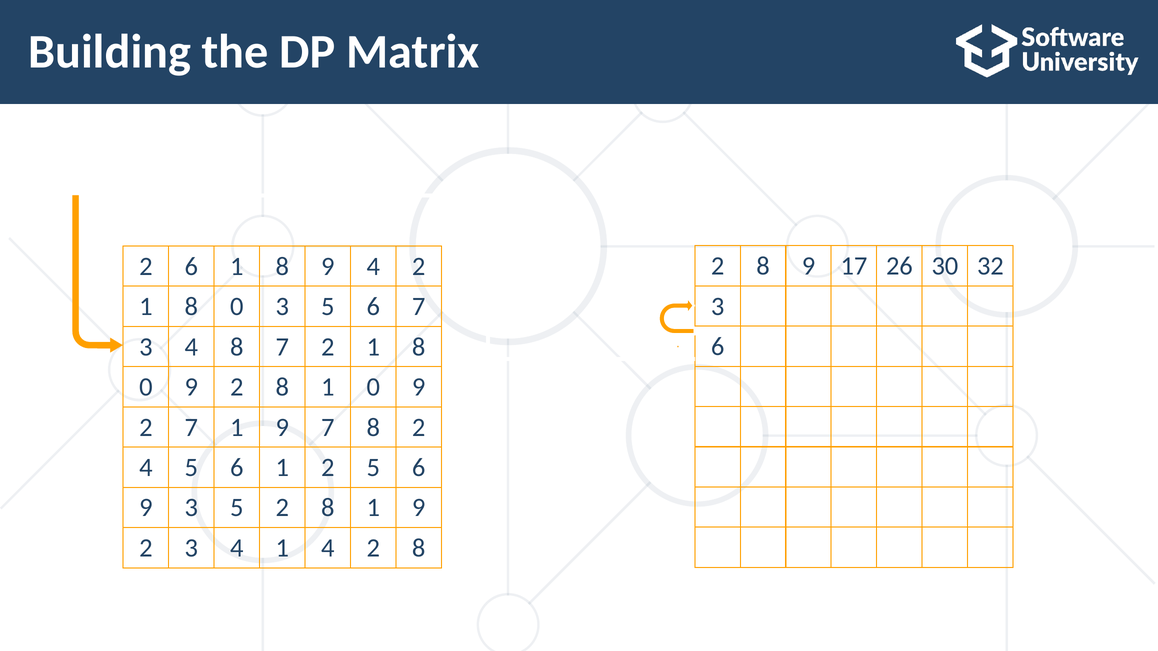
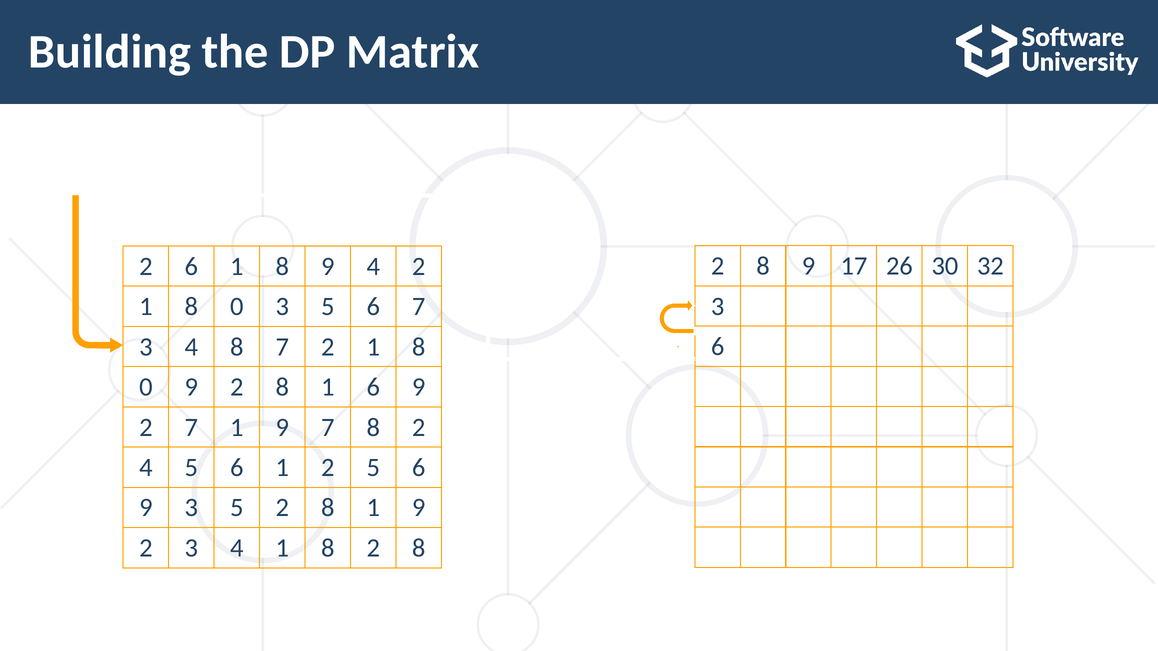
1 0: 0 -> 6 (373, 387)
4 1 4: 4 -> 8 (328, 548)
